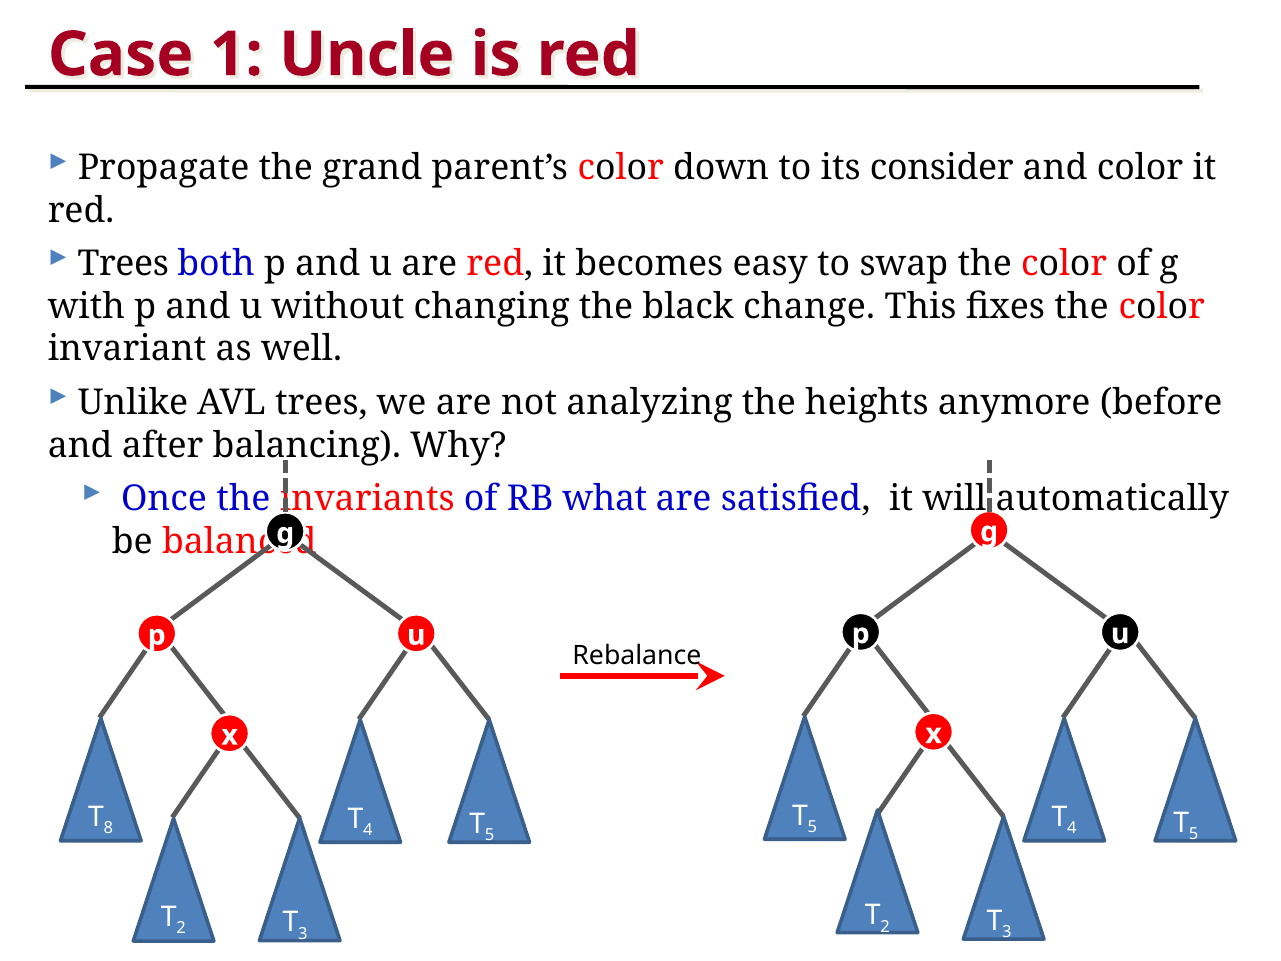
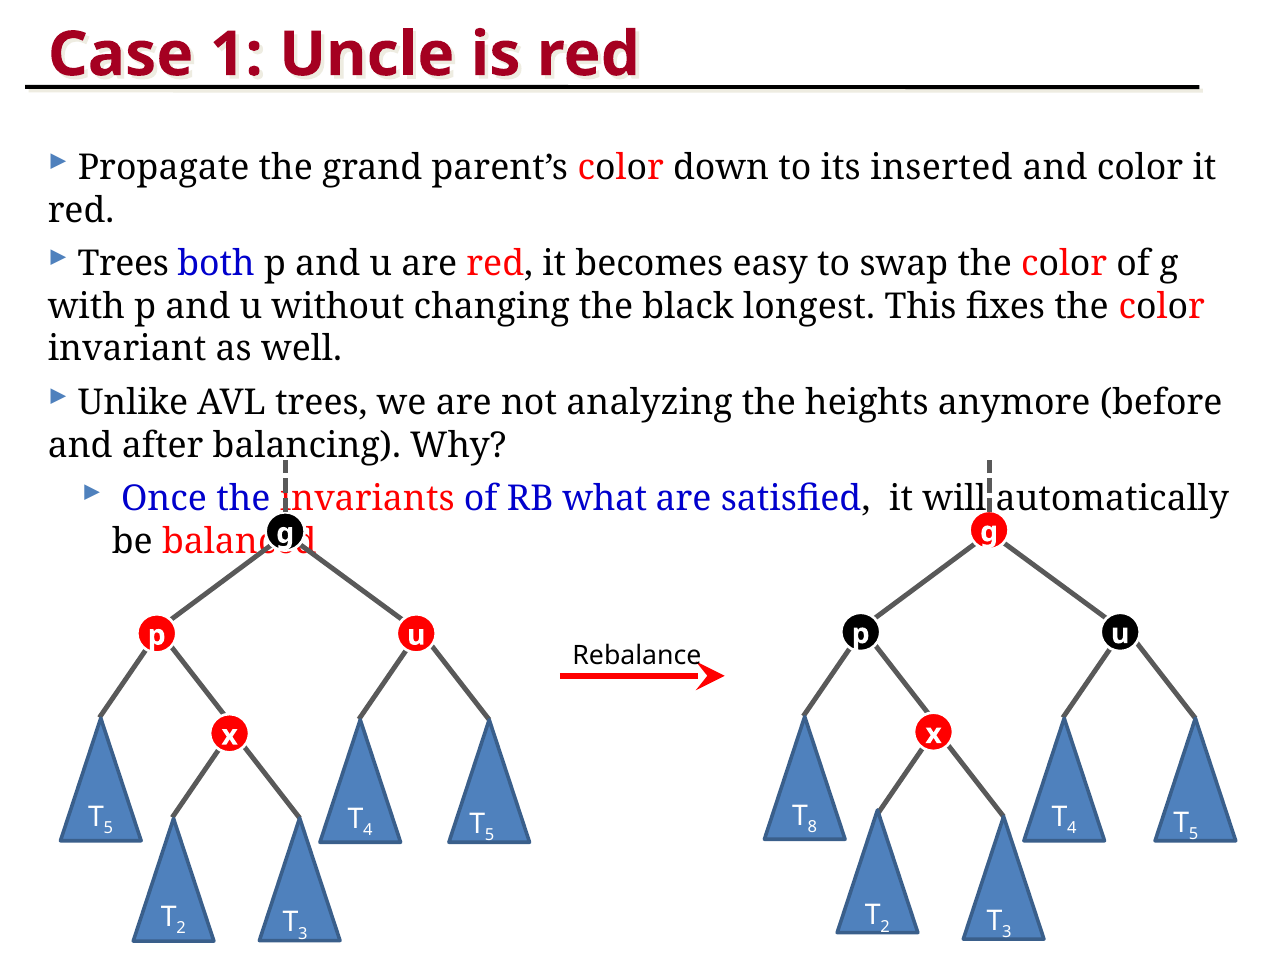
consider: consider -> inserted (941, 168)
change: change -> longest (809, 306)
5: 5 -> 8 (812, 826)
8: 8 -> 5 (108, 828)
